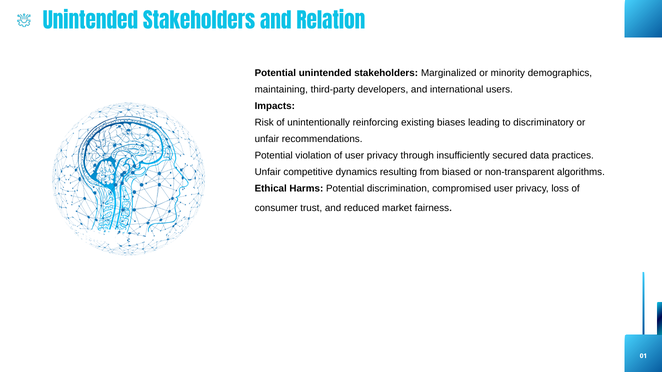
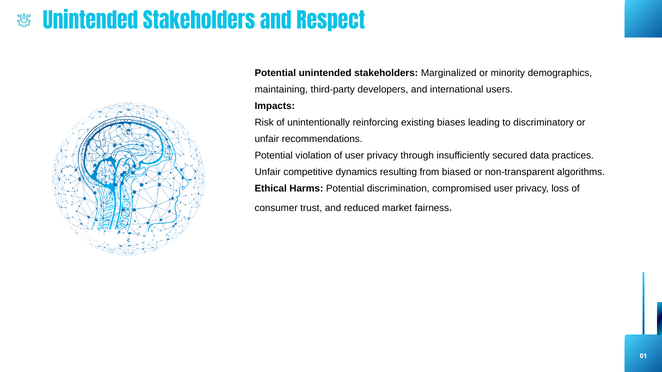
Relation: Relation -> Respect (331, 22)
